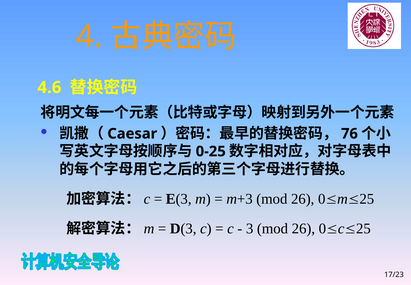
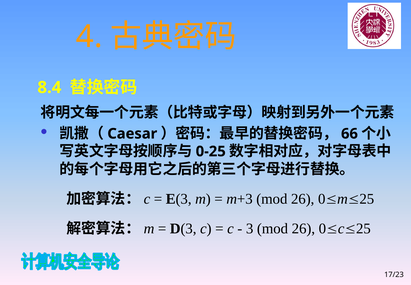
4.6: 4.6 -> 8.4 (49, 87)
76: 76 -> 66 (349, 133)
